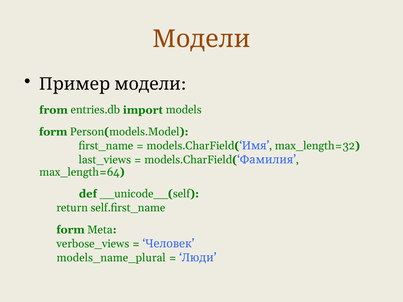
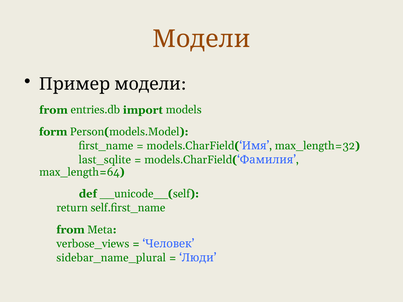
last_views: last_views -> last_sqlite (105, 160)
form: form -> from (70, 230)
models_name_plural: models_name_plural -> sidebar_name_plural (111, 258)
